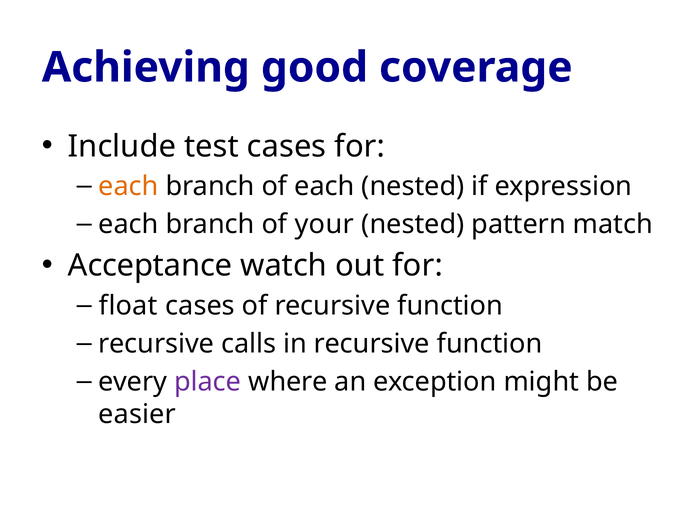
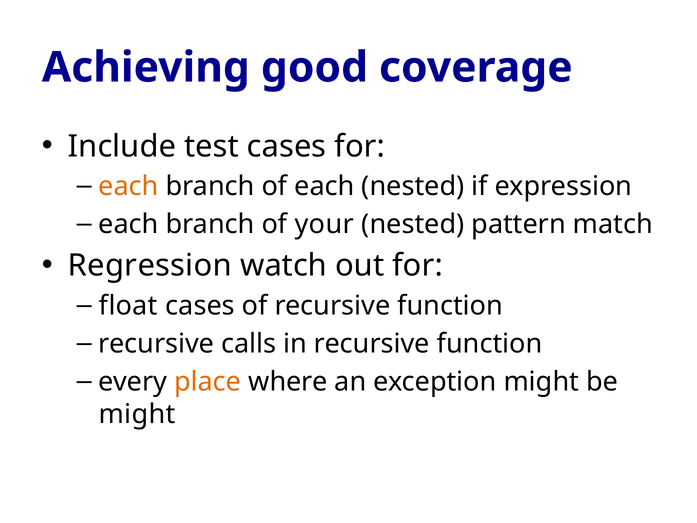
Acceptance: Acceptance -> Regression (150, 266)
place colour: purple -> orange (208, 382)
easier: easier -> might (137, 414)
